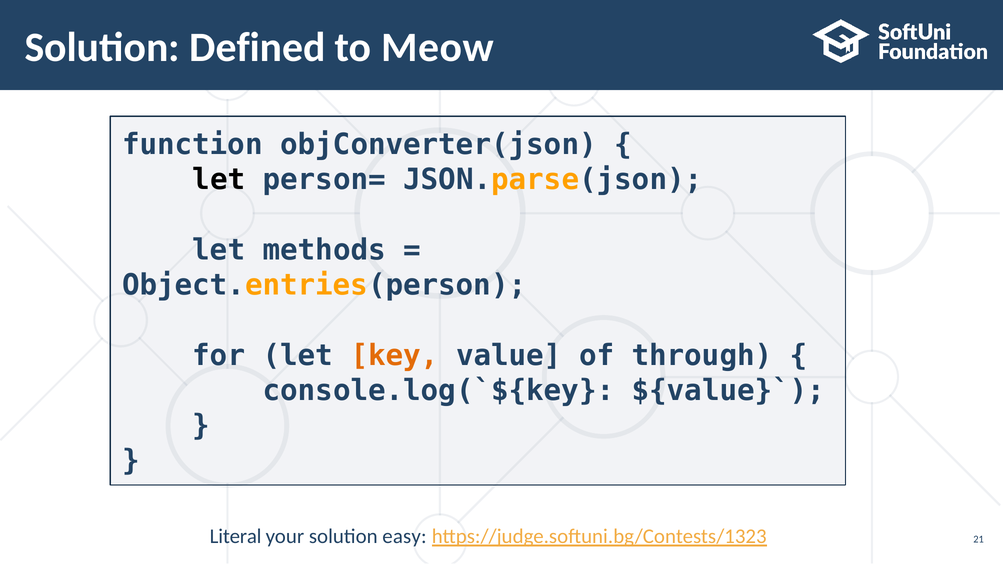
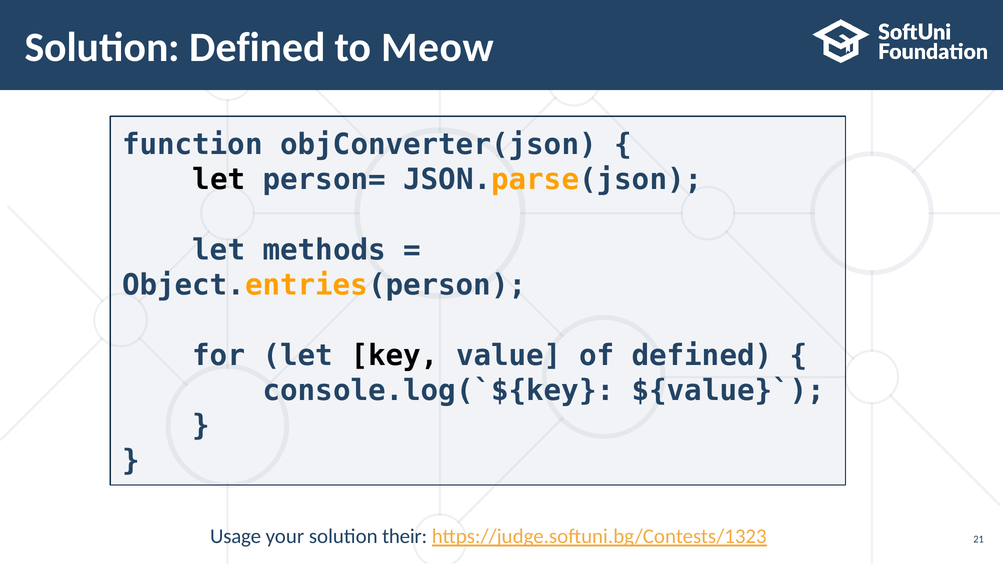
key colour: orange -> black (395, 356)
of through: through -> defined (702, 356)
Literal: Literal -> Usage (236, 536)
easy: easy -> their (405, 536)
